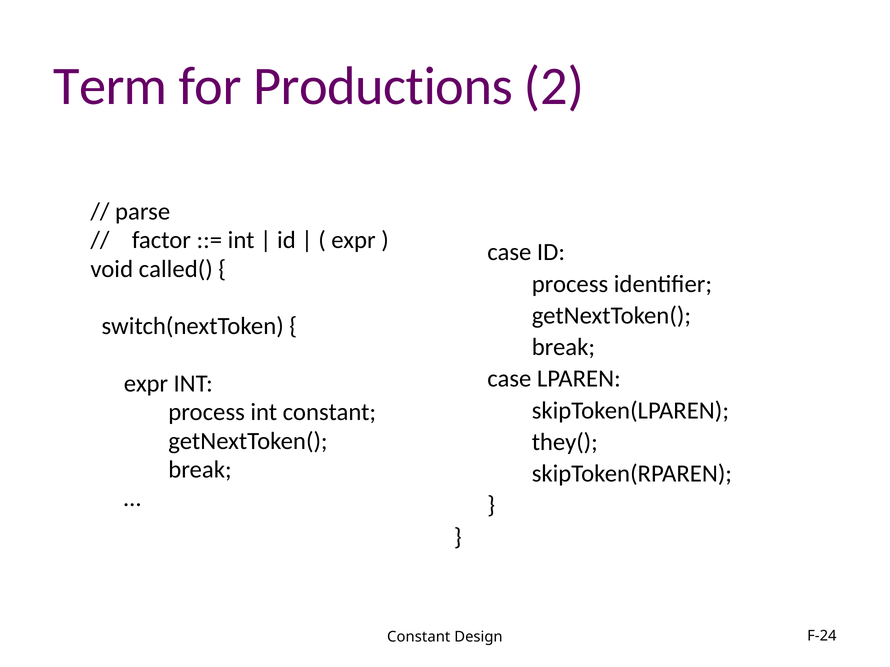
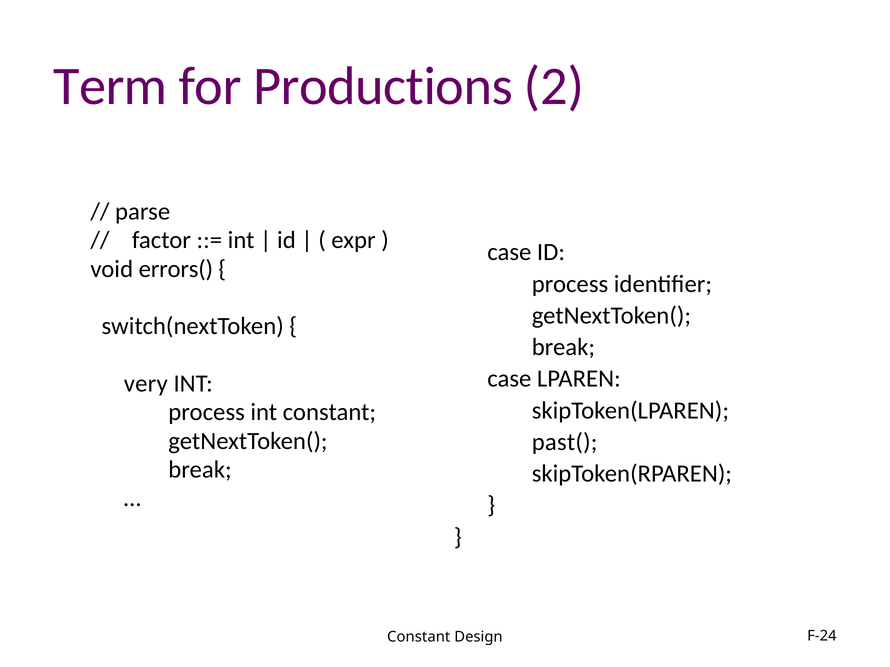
called(: called( -> errors( (176, 269)
expr: expr -> very (146, 384)
they(: they( -> past( (565, 442)
